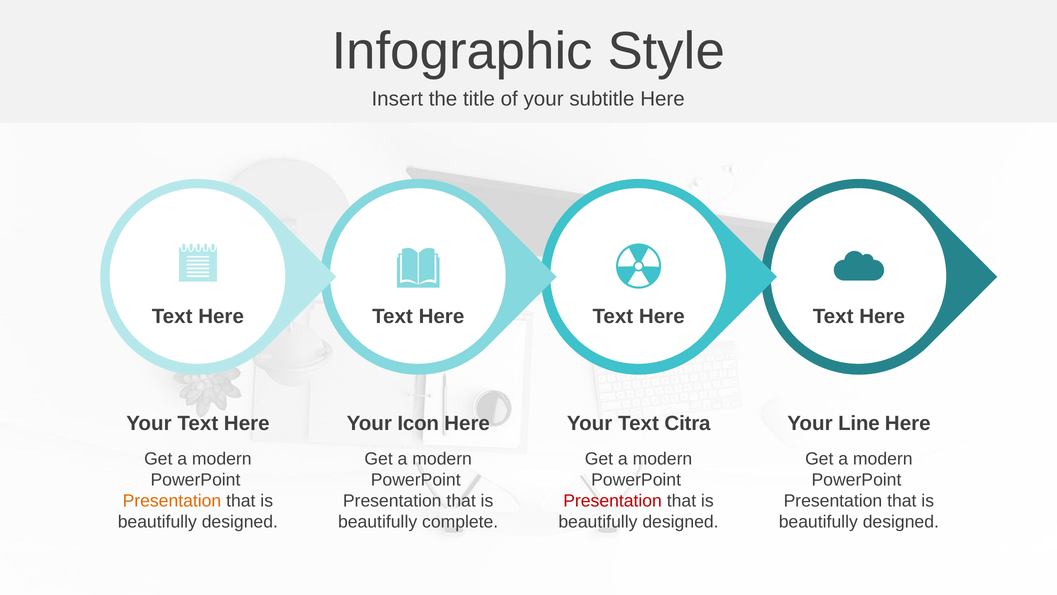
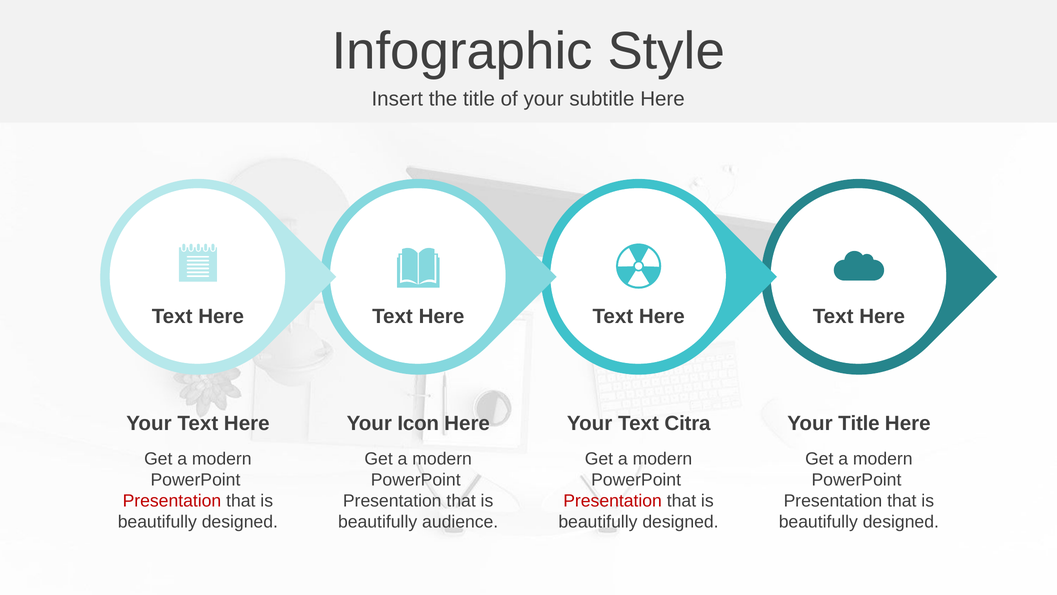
Your Line: Line -> Title (859, 423)
Presentation colour: orange -> red (172, 501)
complete: complete -> audience (460, 522)
